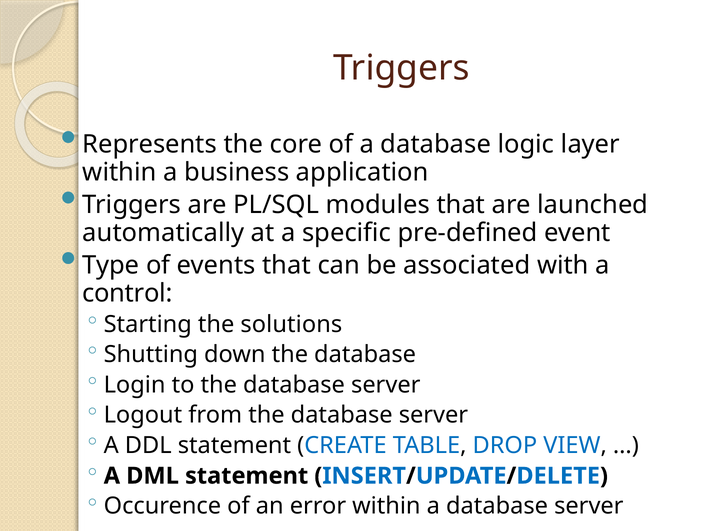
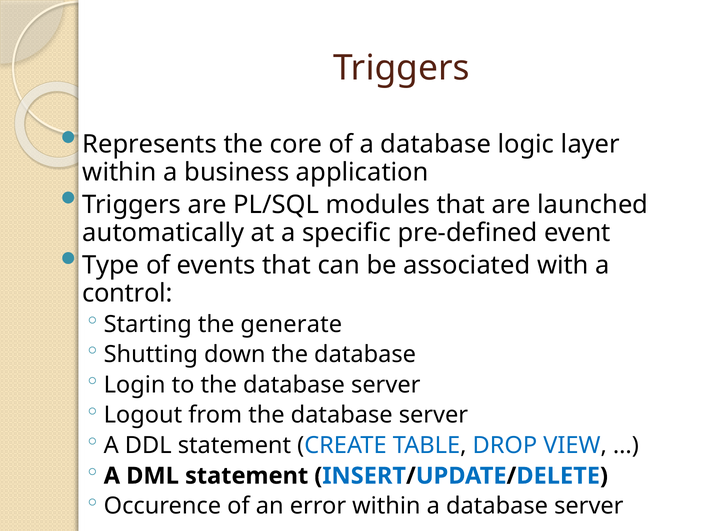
solutions: solutions -> generate (291, 324)
